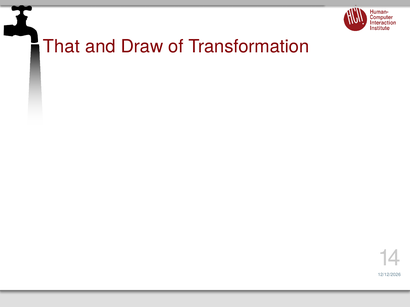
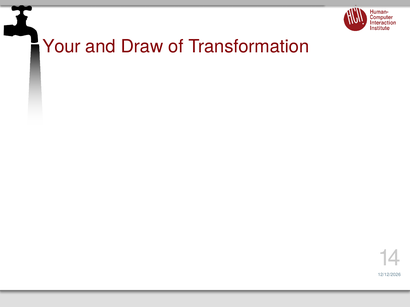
That: That -> Your (62, 47)
